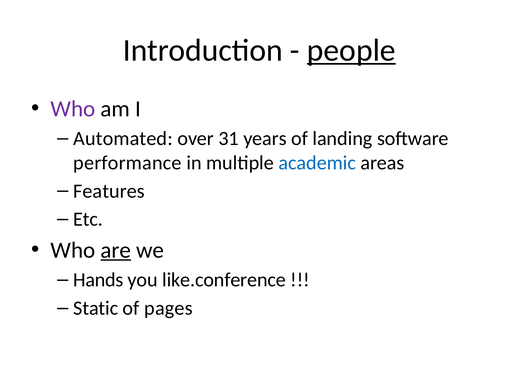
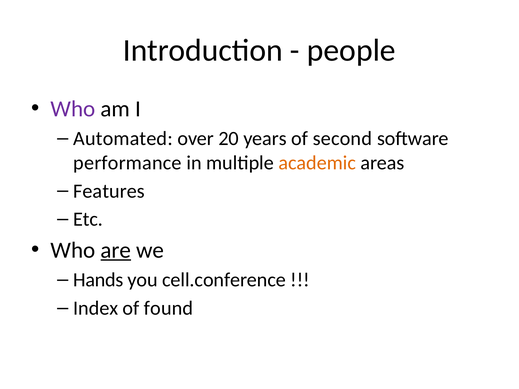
people underline: present -> none (351, 50)
31: 31 -> 20 (229, 139)
landing: landing -> second (342, 139)
academic colour: blue -> orange (317, 163)
like.conference: like.conference -> cell.conference (224, 280)
Static: Static -> Index (96, 308)
pages: pages -> found (169, 308)
